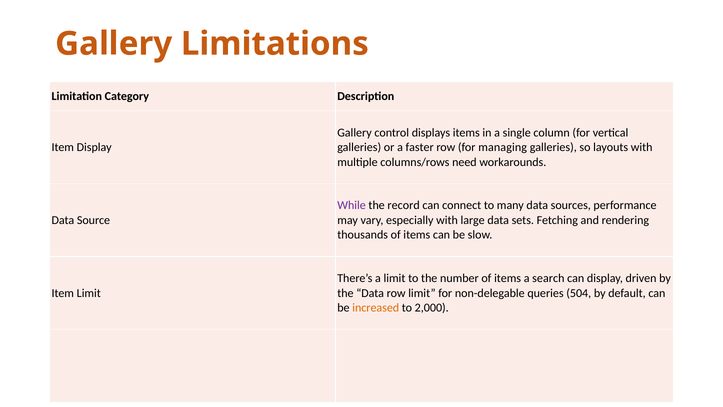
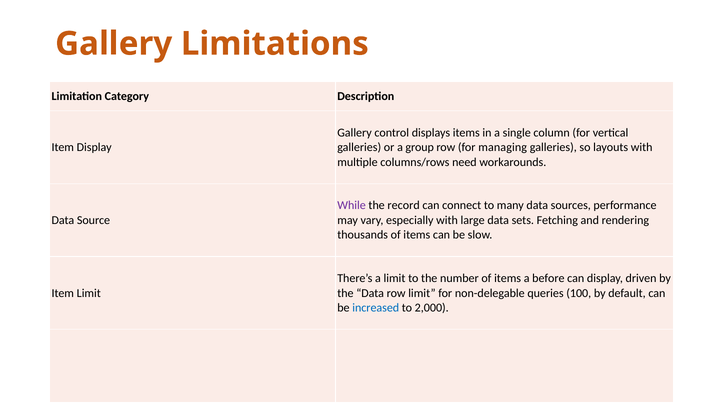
faster: faster -> group (420, 147)
search: search -> before (548, 278)
504: 504 -> 100 (579, 293)
increased colour: orange -> blue (376, 308)
